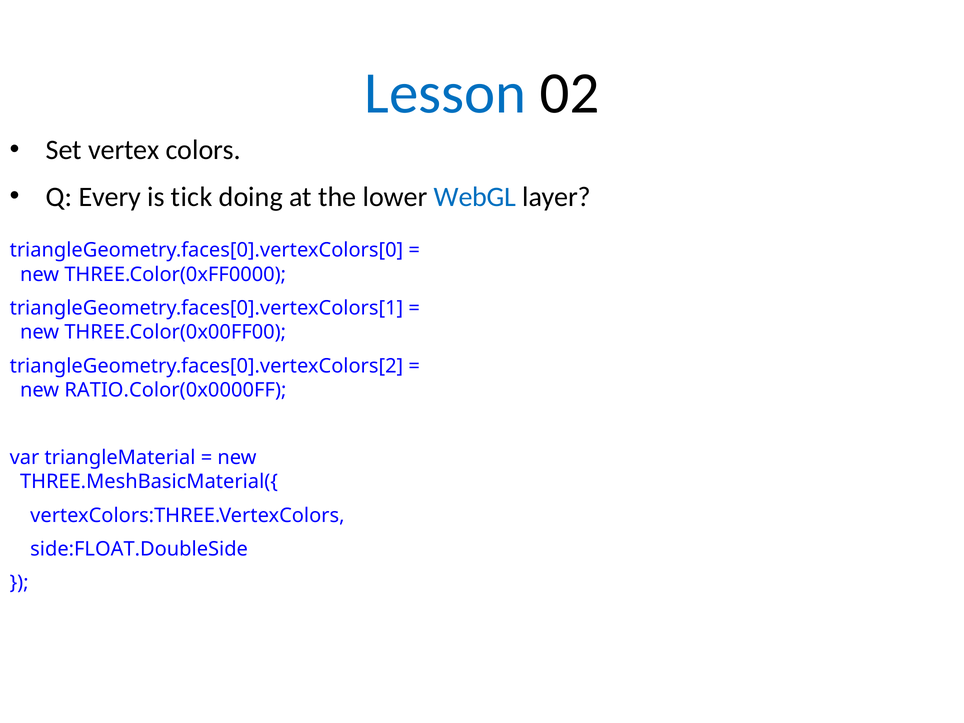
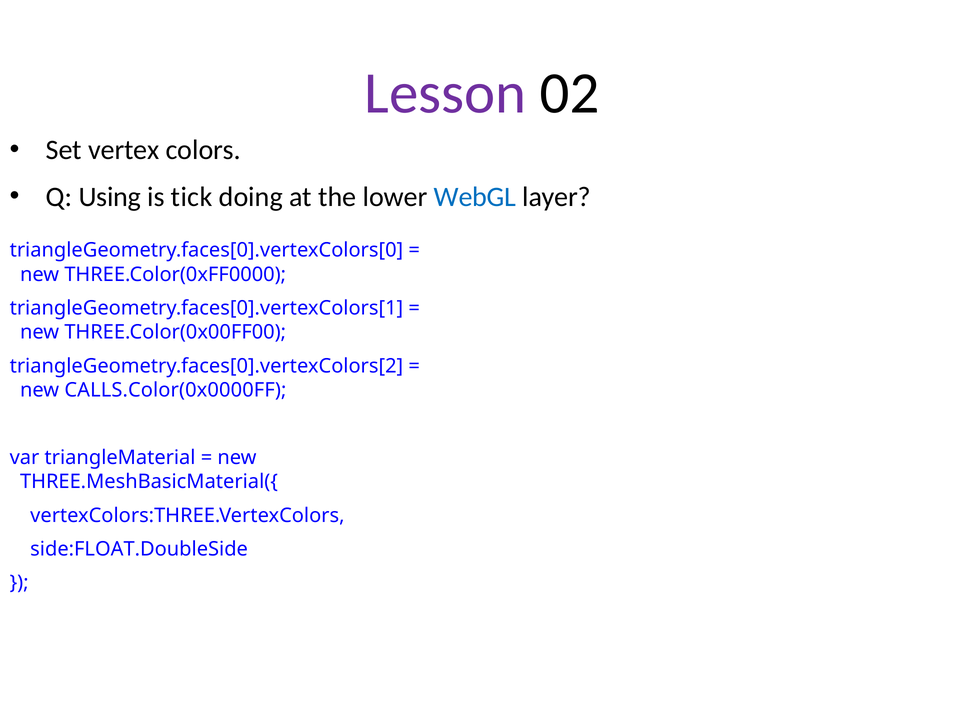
Lesson colour: blue -> purple (445, 93)
Every: Every -> Using (110, 197)
RATIO.Color(0x0000FF: RATIO.Color(0x0000FF -> CALLS.Color(0x0000FF (175, 390)
